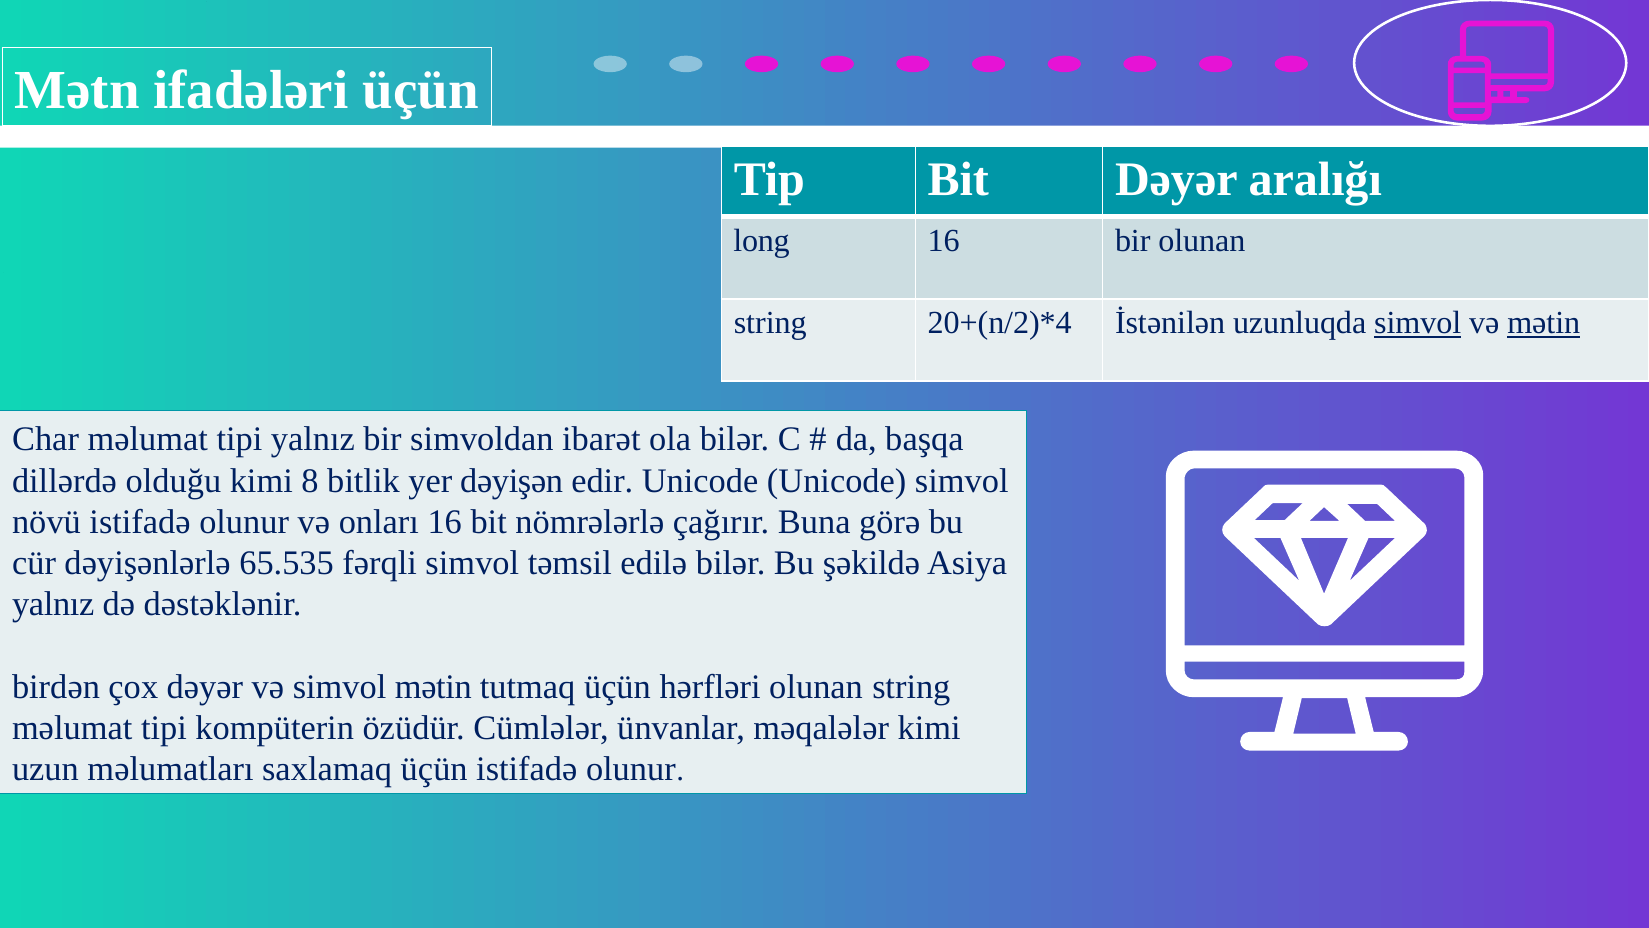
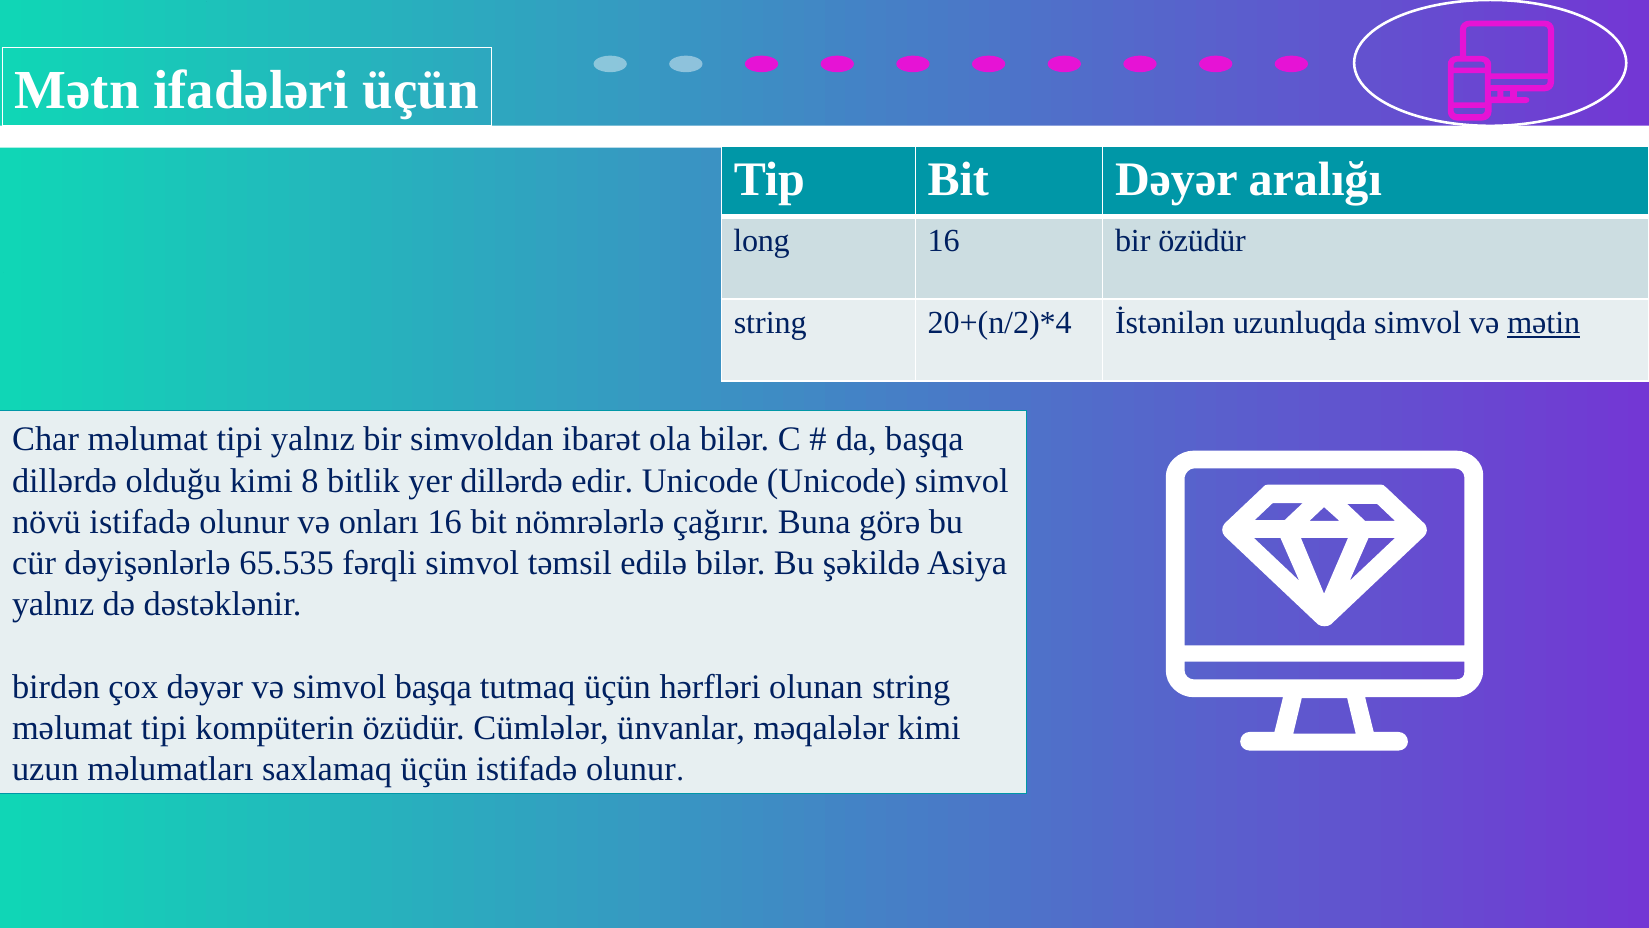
bir olunan: olunan -> özüdür (1202, 241)
simvol underline: present -> none (1418, 323)
yer dəyişən: dəyişən -> dillərdə (512, 481)
simvol mətin: mətin -> başqa (433, 687)
